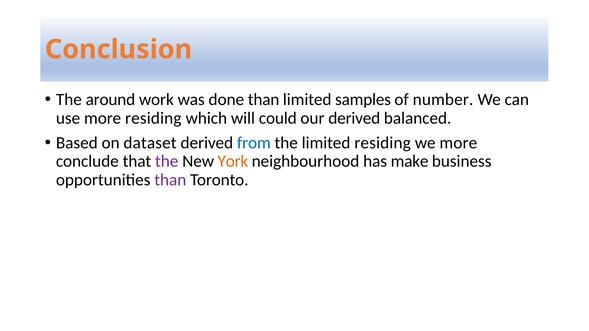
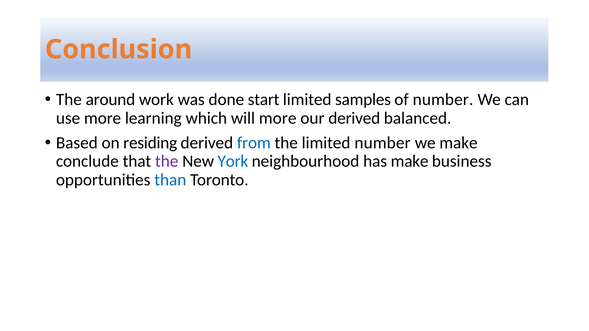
done than: than -> start (264, 100)
more residing: residing -> learning (153, 118)
will could: could -> more (278, 118)
dataset: dataset -> residing (150, 143)
limited residing: residing -> number (383, 143)
we more: more -> make (458, 143)
York colour: orange -> blue (233, 161)
than colour: purple -> blue (170, 180)
